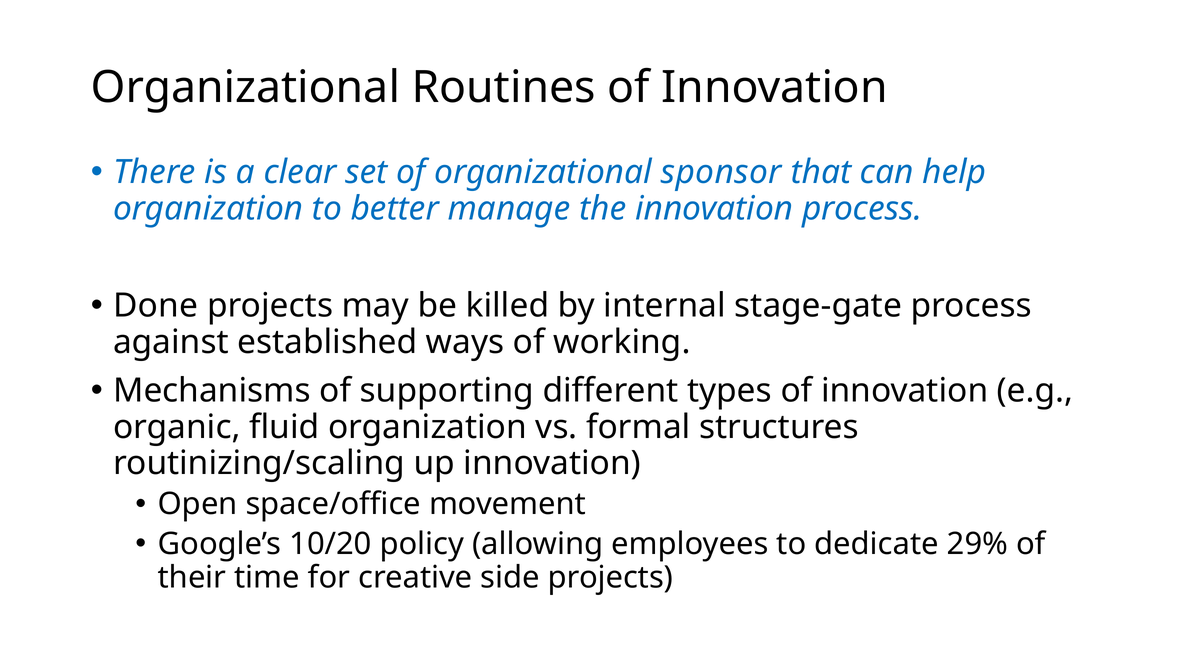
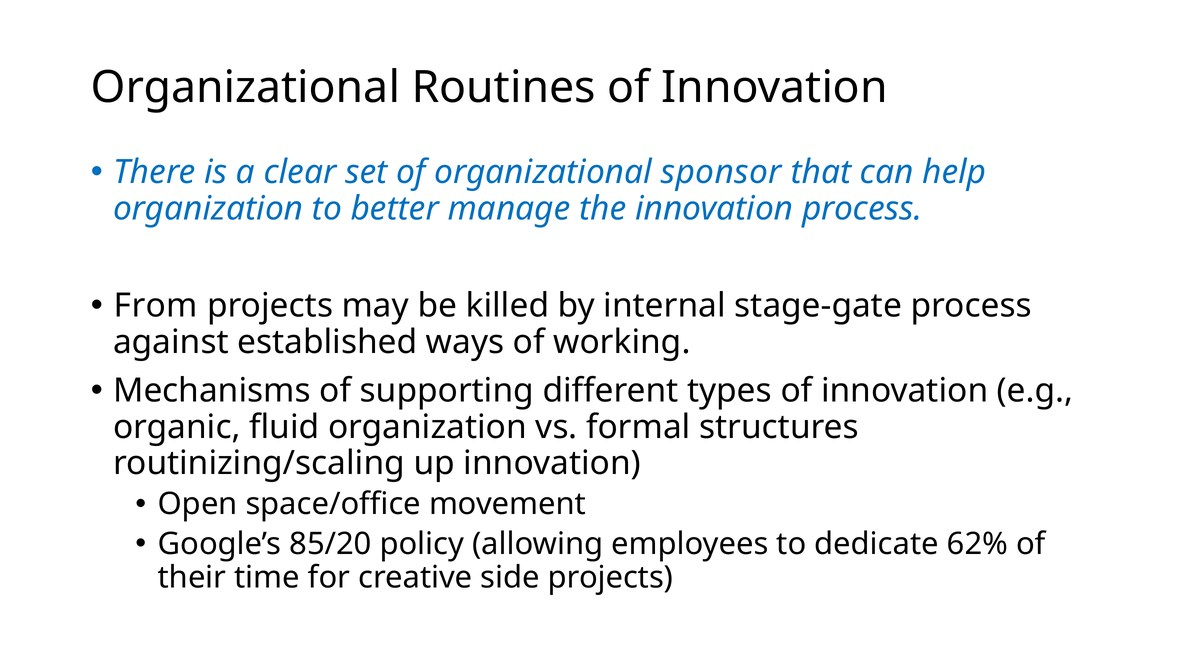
Done: Done -> From (156, 306)
10/20: 10/20 -> 85/20 (331, 544)
29%: 29% -> 62% (977, 544)
